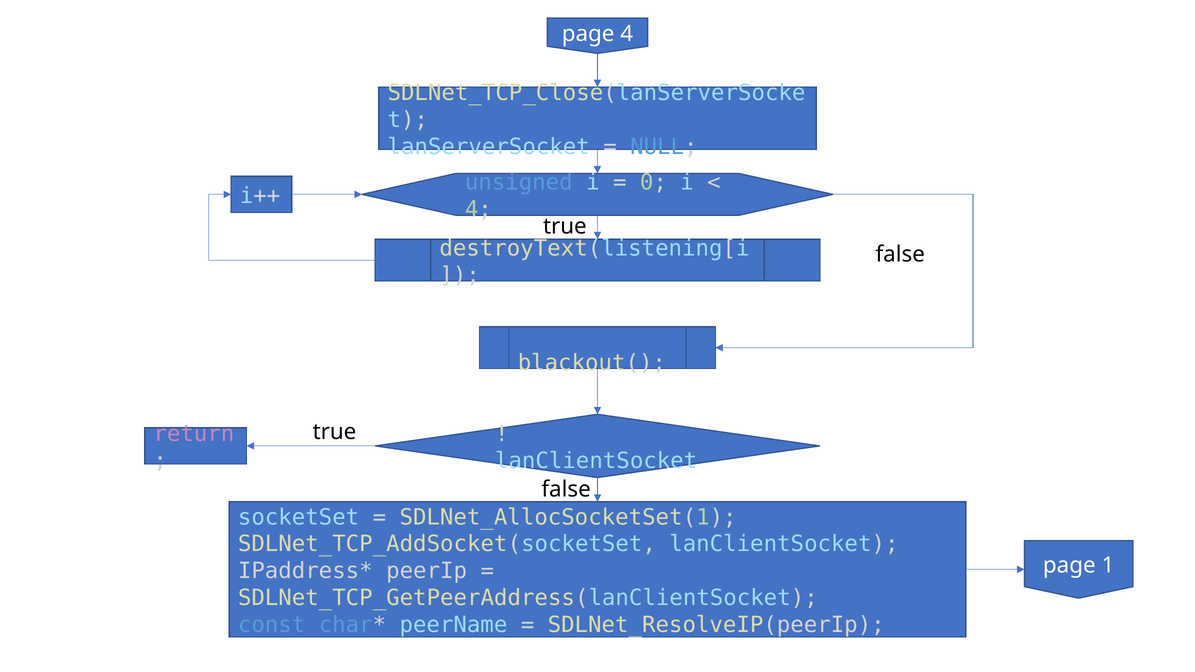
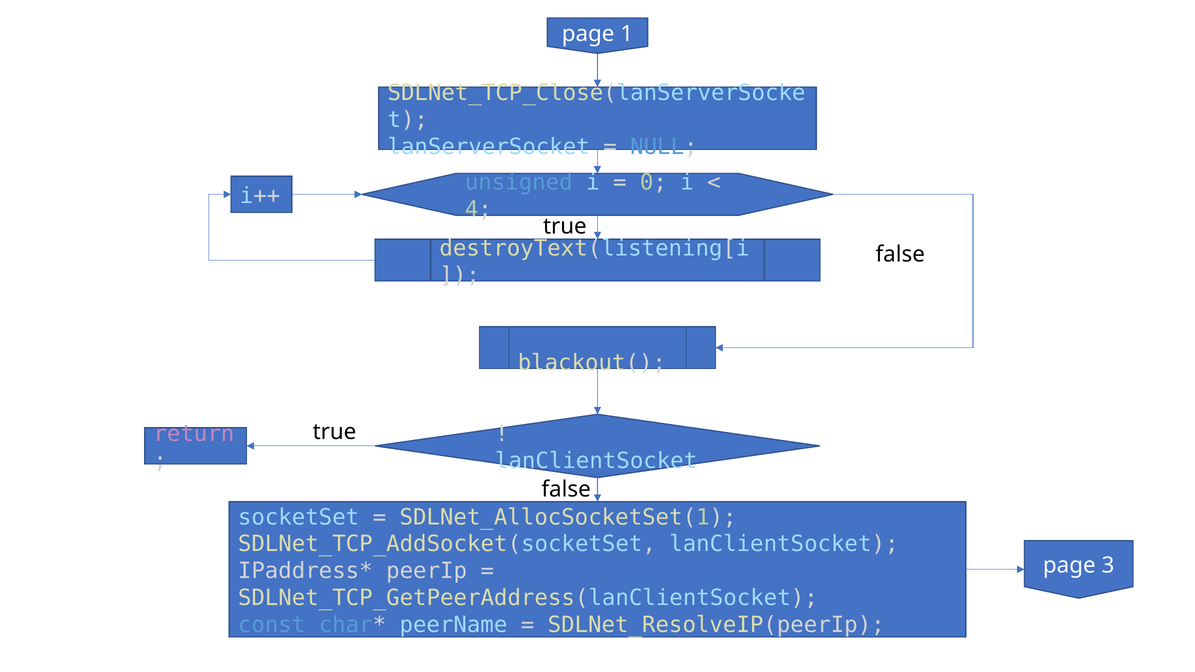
page 4: 4 -> 1 (627, 34)
1: 1 -> 3 (1108, 565)
